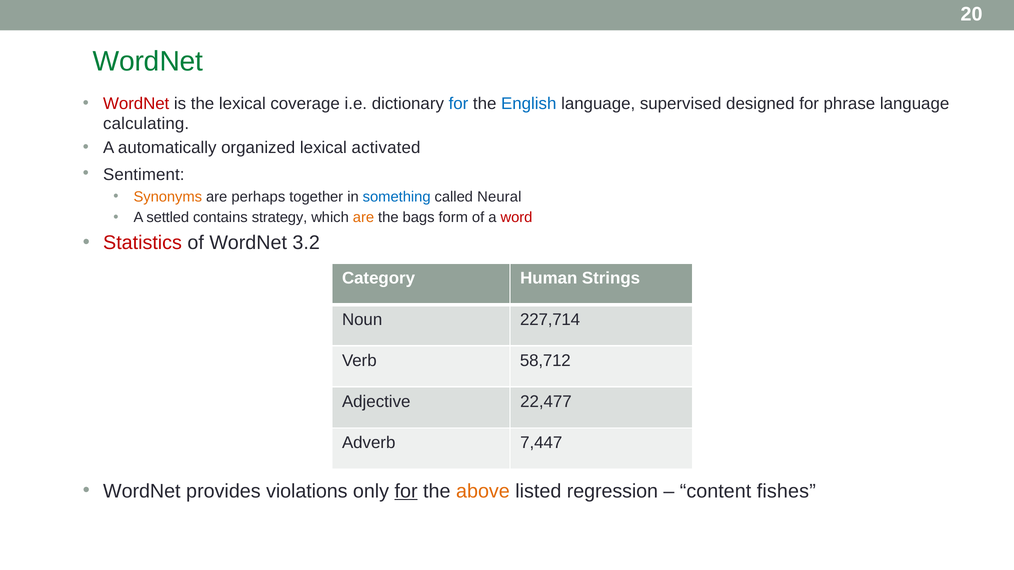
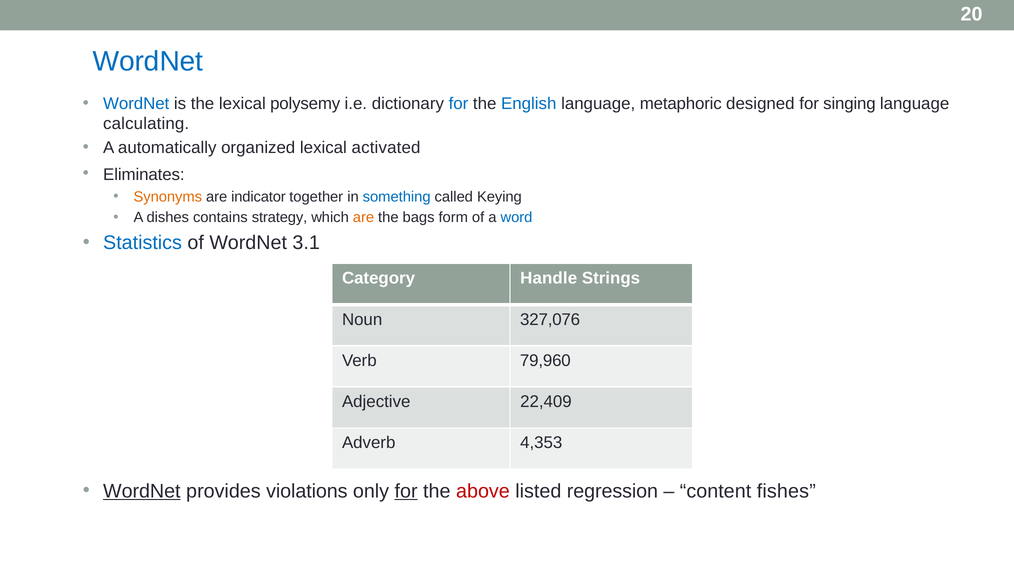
WordNet colour: green -> blue (148, 61)
WordNet colour: red -> blue (136, 104)
coverage: coverage -> polysemy (305, 104)
supervised: supervised -> metaphoric (681, 104)
phrase: phrase -> singing (849, 104)
Sentiment: Sentiment -> Eliminates (144, 175)
perhaps: perhaps -> indicator (258, 197)
Neural: Neural -> Keying (499, 197)
settled: settled -> dishes (168, 218)
word colour: red -> blue (517, 218)
Statistics colour: red -> blue (143, 243)
3.2: 3.2 -> 3.1 (306, 243)
Human: Human -> Handle (549, 279)
227,714: 227,714 -> 327,076 (550, 320)
58,712: 58,712 -> 79,960 (545, 361)
22,477: 22,477 -> 22,409 (546, 402)
7,447: 7,447 -> 4,353 (541, 443)
WordNet underline: none -> present (142, 491)
above colour: orange -> red (483, 491)
